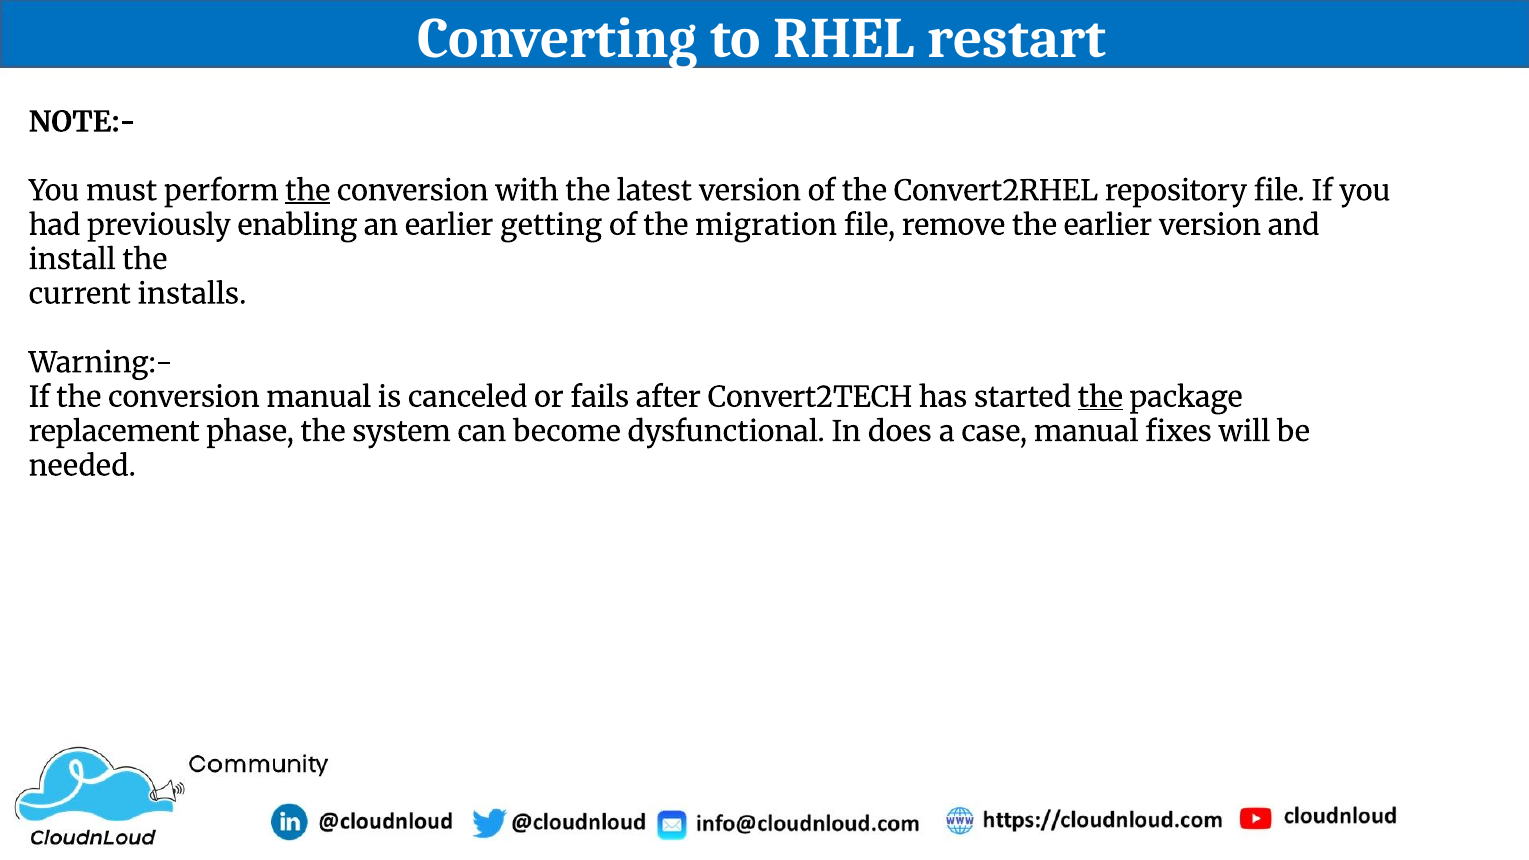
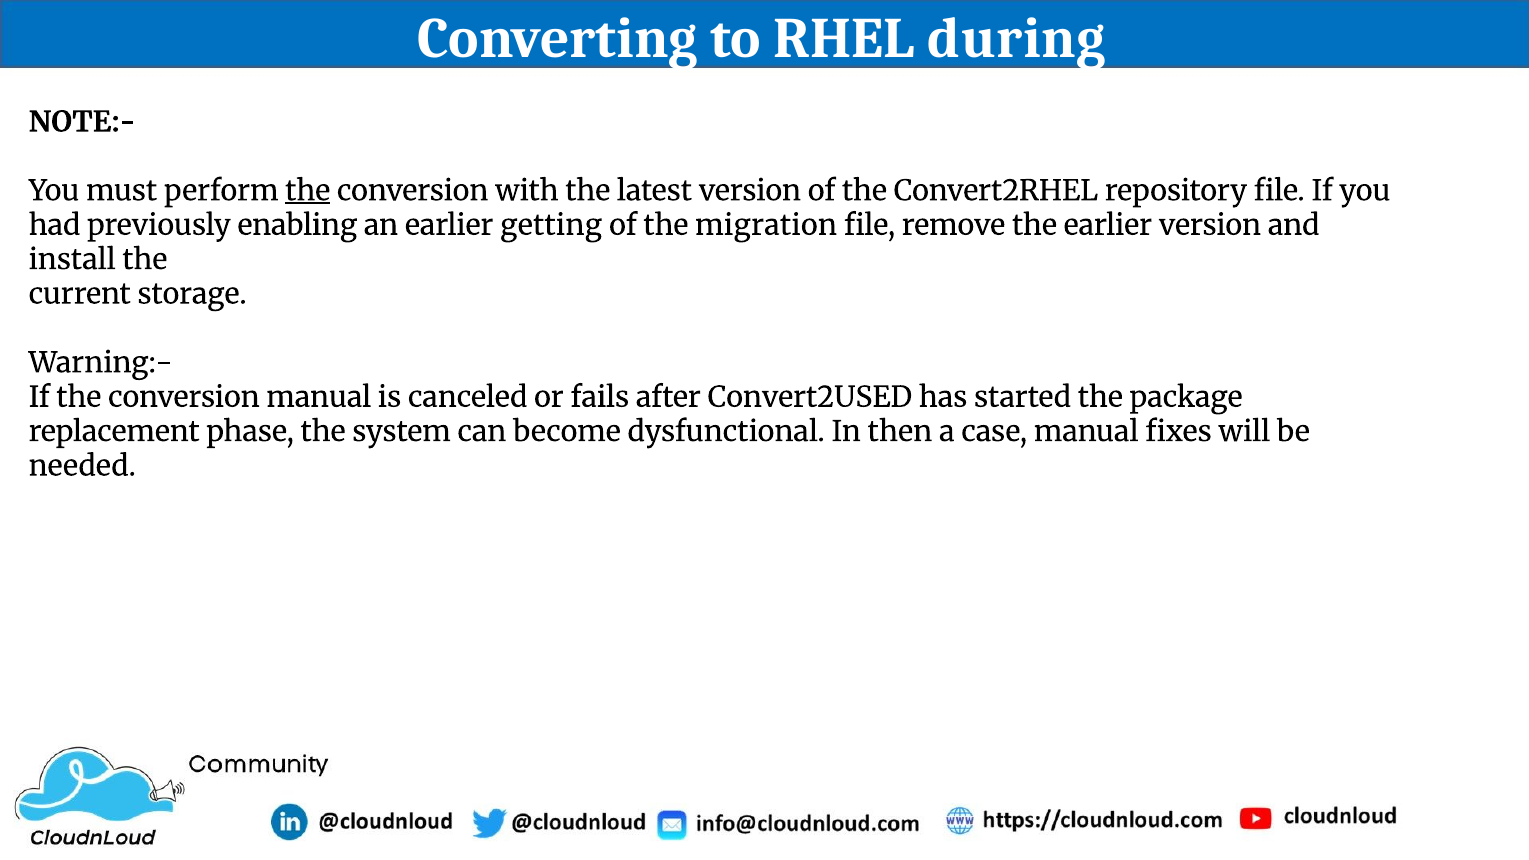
restart: restart -> during (1017, 38)
installs: installs -> storage (192, 294)
Convert2TECH: Convert2TECH -> Convert2USED (810, 397)
the underline: present -> none (1100, 397)
does: does -> then (900, 432)
